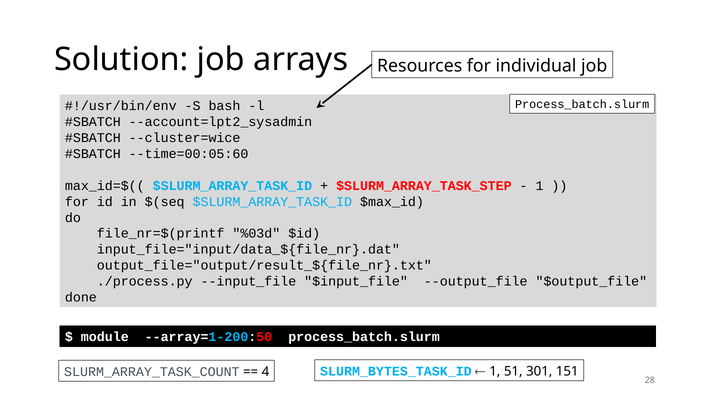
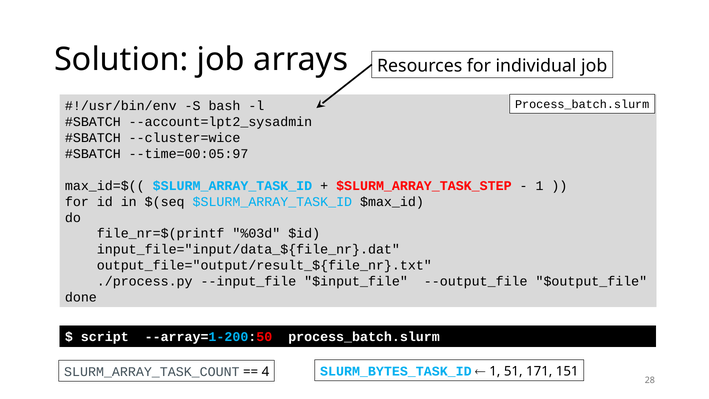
--time=00:05:60: --time=00:05:60 -> --time=00:05:97 (189, 154)
module: module -> script (105, 337)
301: 301 -> 171 (539, 371)
